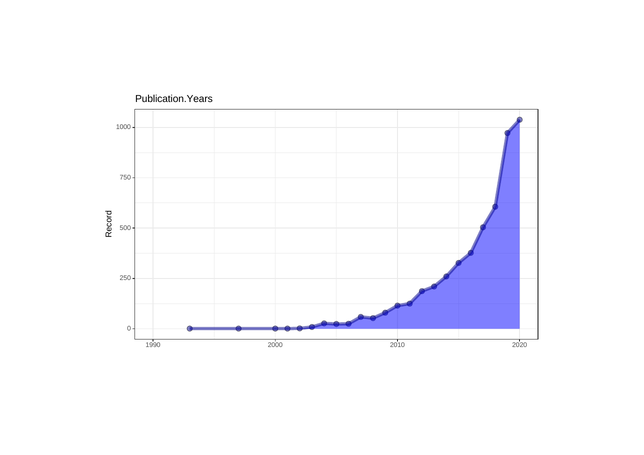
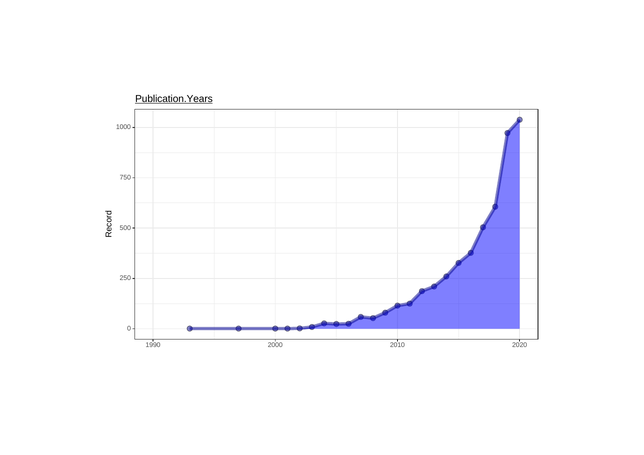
Publication.Years underline: none -> present (174, 99)
